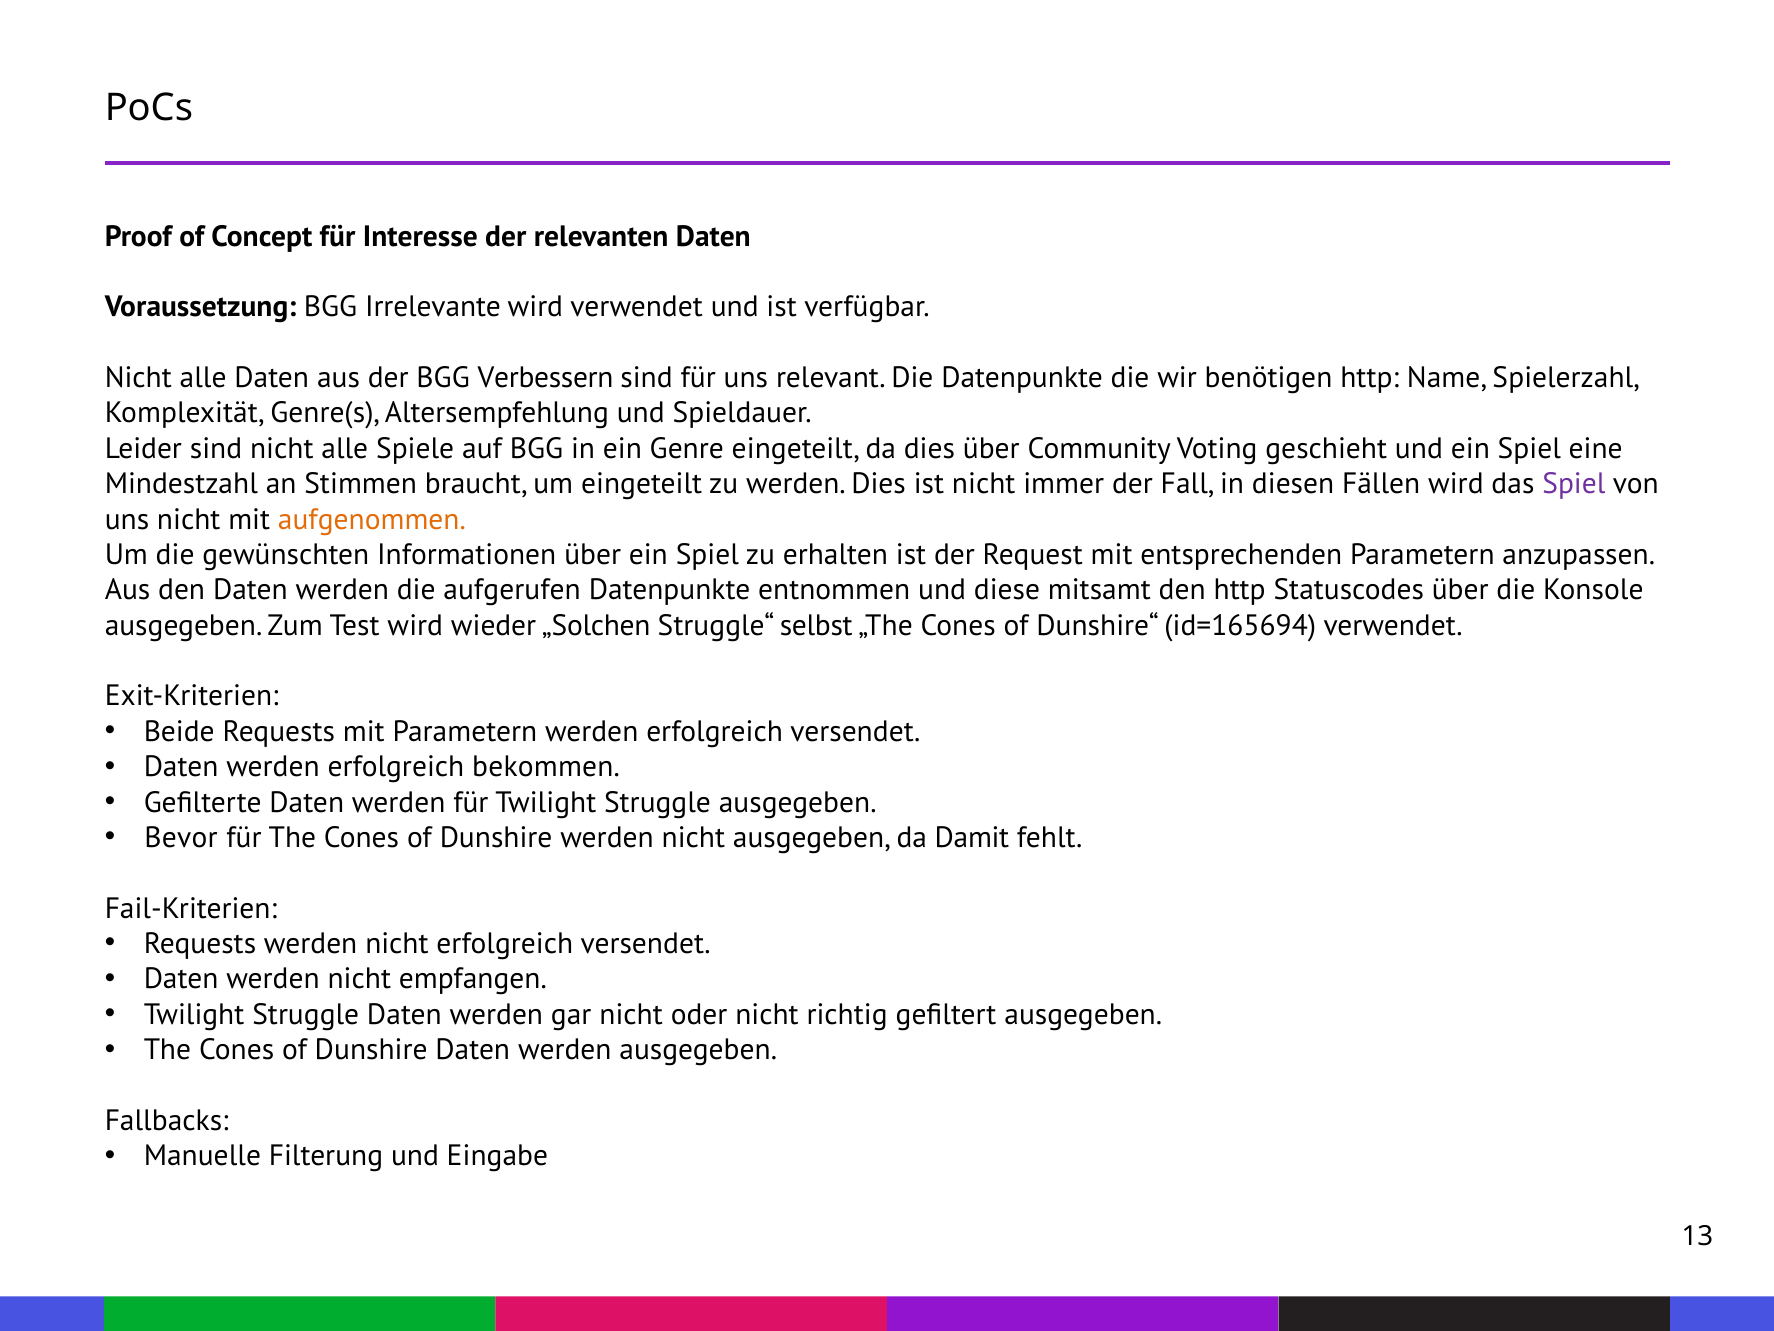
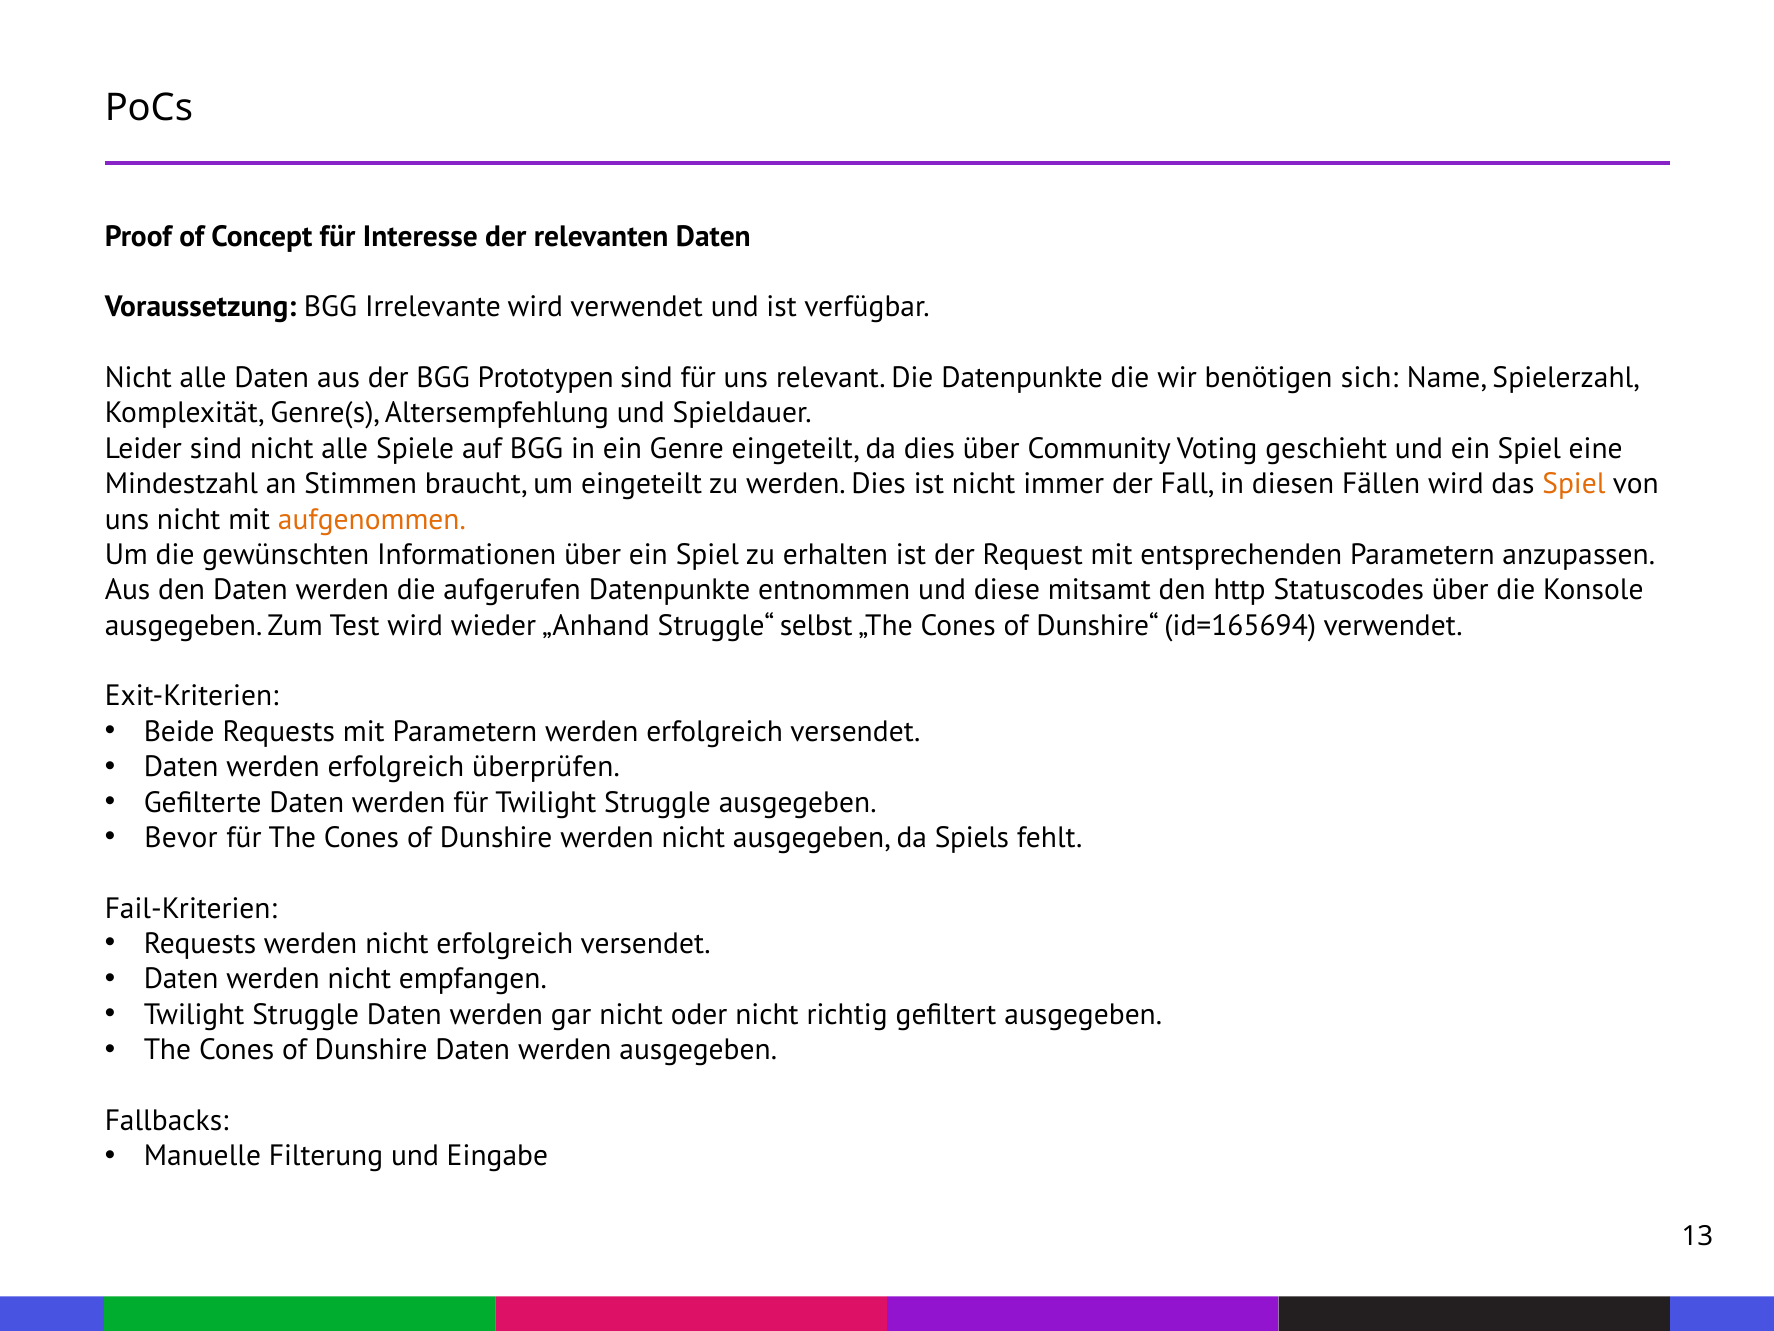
Verbessern: Verbessern -> Prototypen (546, 378)
benötigen http: http -> sich (1370, 378)
Spiel colour: purple -> orange (1574, 484)
„Solchen: „Solchen -> „Anhand (596, 625)
bekommen: bekommen -> überprüfen (546, 767)
Damit: Damit -> Spiels (972, 837)
